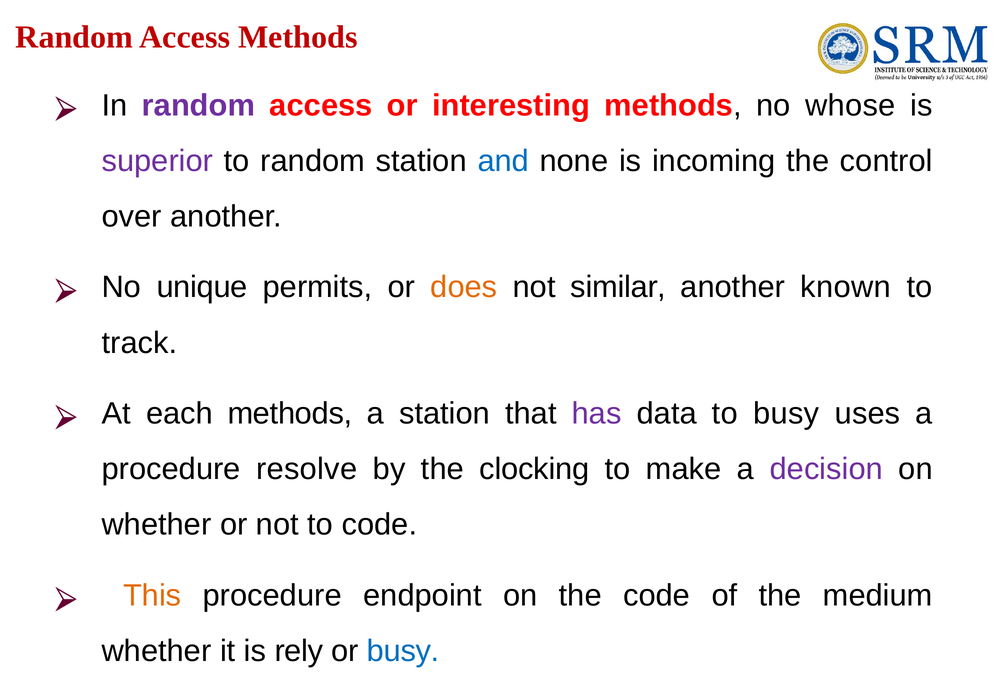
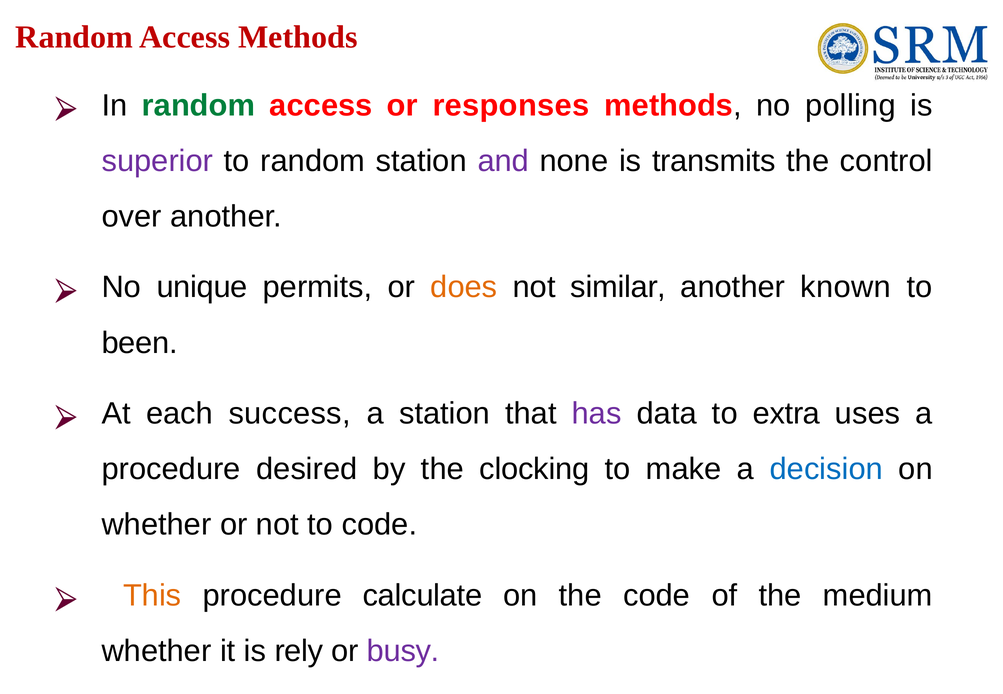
random colour: purple -> green (199, 105)
interesting: interesting -> responses (511, 105)
whose: whose -> polling (850, 105)
and colour: blue -> purple (503, 161)
incoming: incoming -> transmits (714, 161)
track: track -> been (140, 343)
each methods: methods -> success (290, 414)
to busy: busy -> extra (786, 414)
resolve: resolve -> desired (307, 470)
decision colour: purple -> blue (826, 470)
endpoint: endpoint -> calculate (423, 596)
busy colour: blue -> purple (403, 652)
